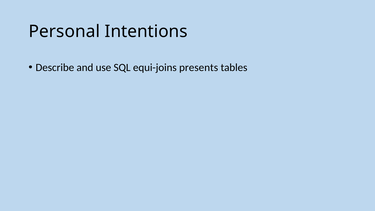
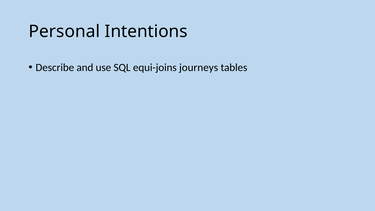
presents: presents -> journeys (199, 68)
